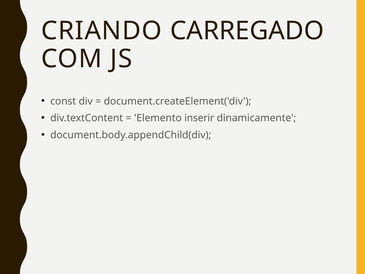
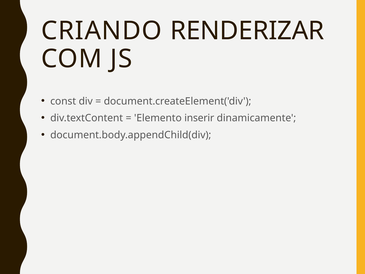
CARREGADO: CARREGADO -> RENDERIZAR (247, 31)
